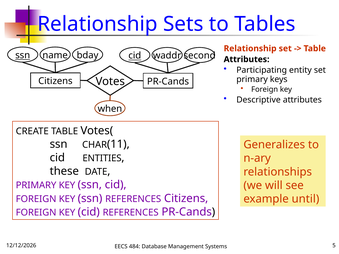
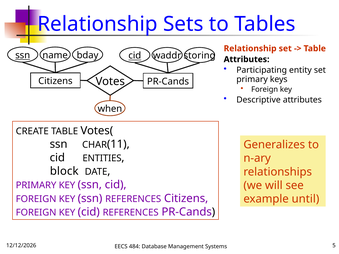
second: second -> storing (200, 56)
these: these -> block (64, 171)
